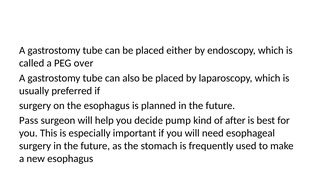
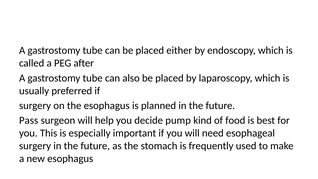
over: over -> after (84, 63)
after: after -> food (235, 120)
